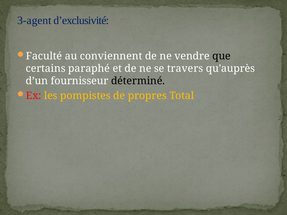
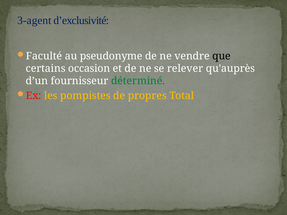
conviennent: conviennent -> pseudonyme (111, 56)
paraphé: paraphé -> occasion (89, 69)
travers: travers -> relever (185, 69)
déterminé colour: black -> green (138, 81)
